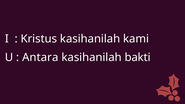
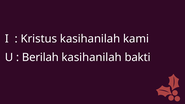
Antara: Antara -> Berilah (40, 57)
